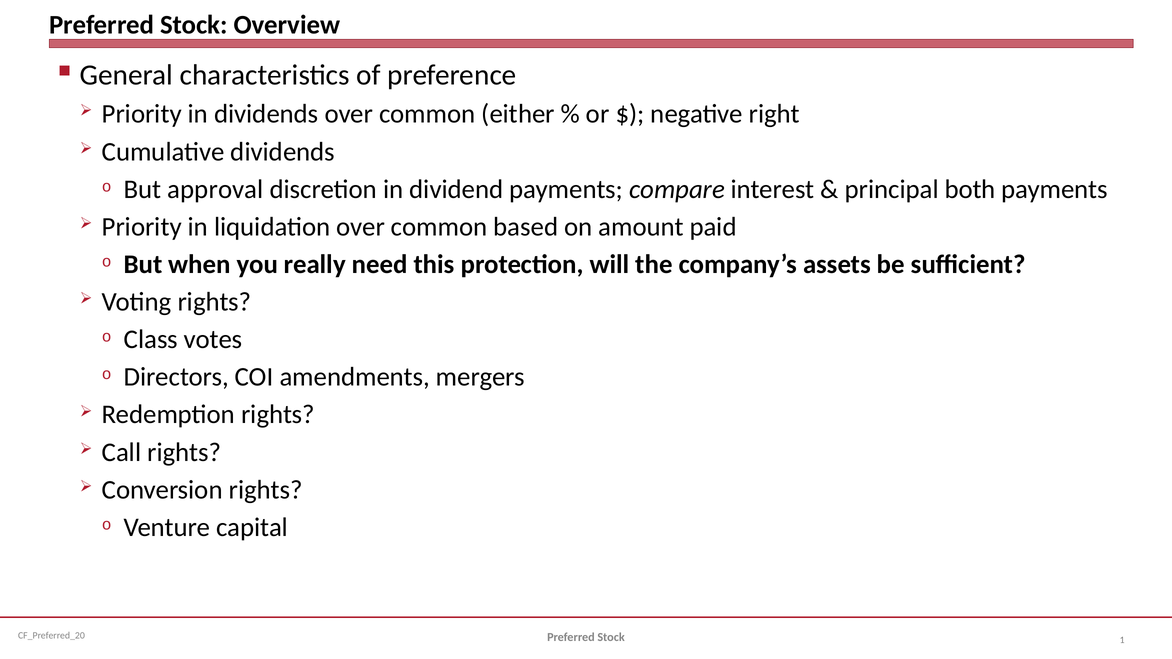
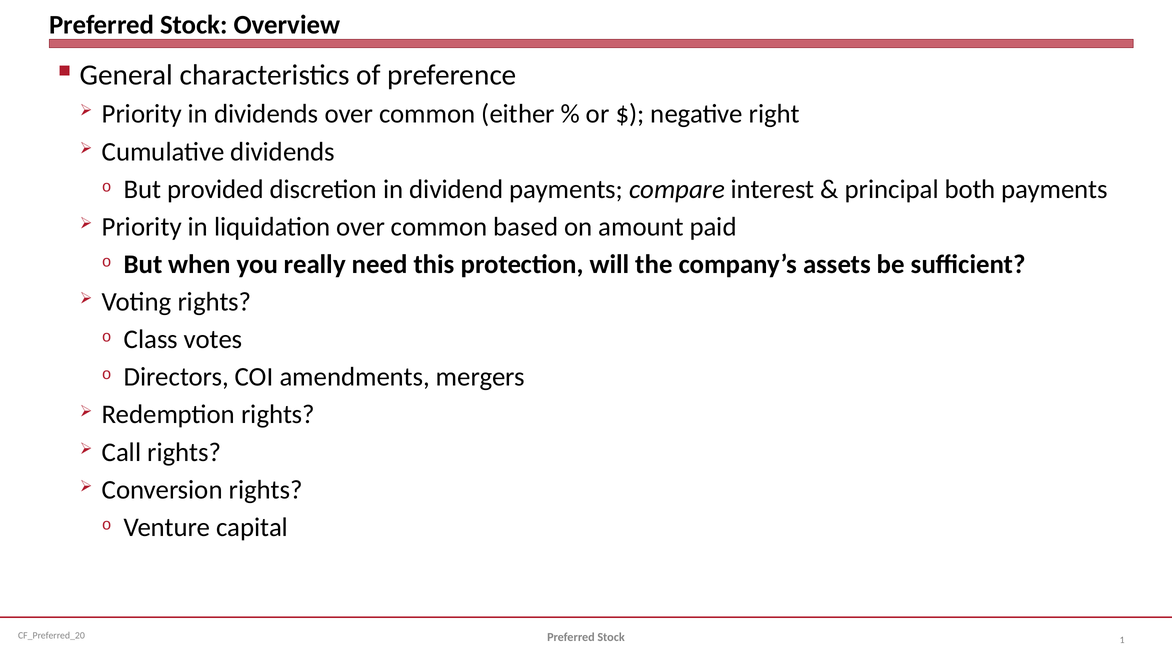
approval: approval -> provided (216, 189)
